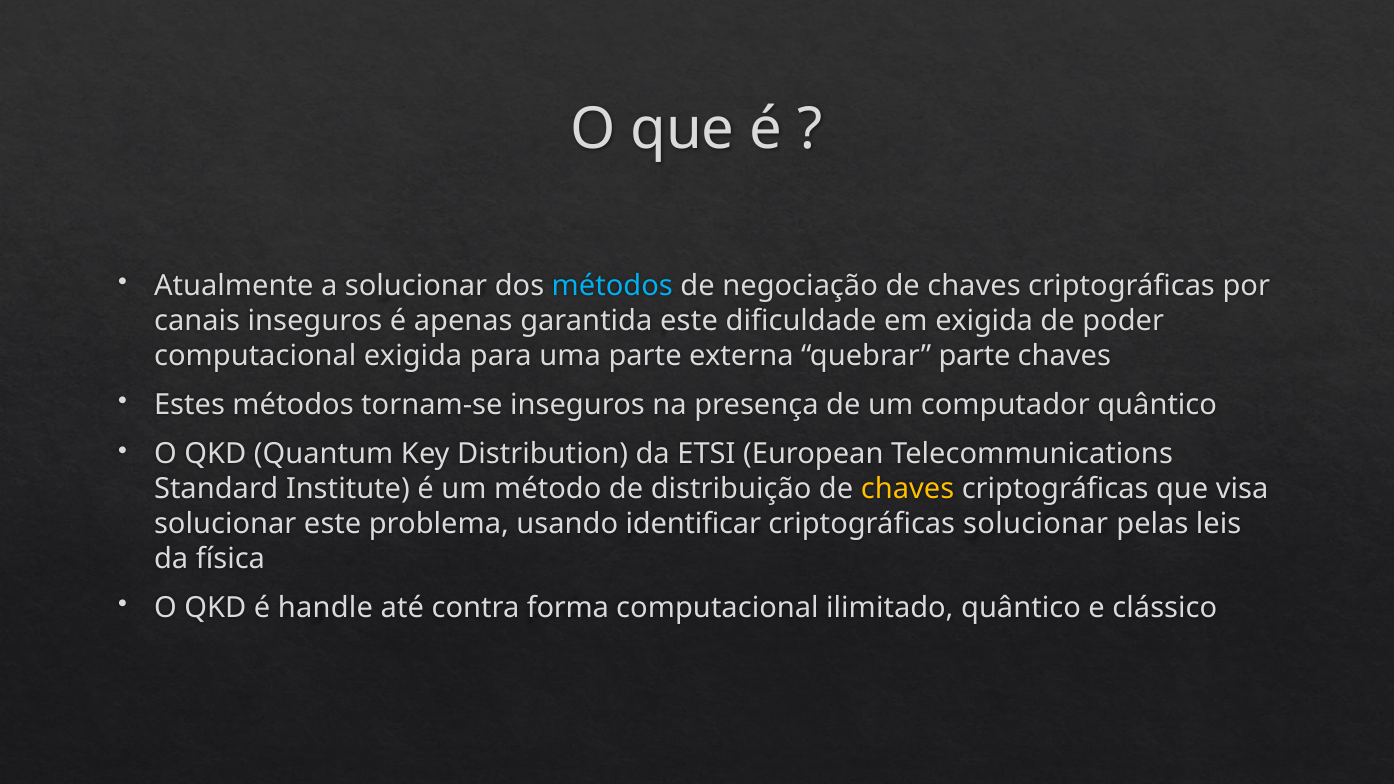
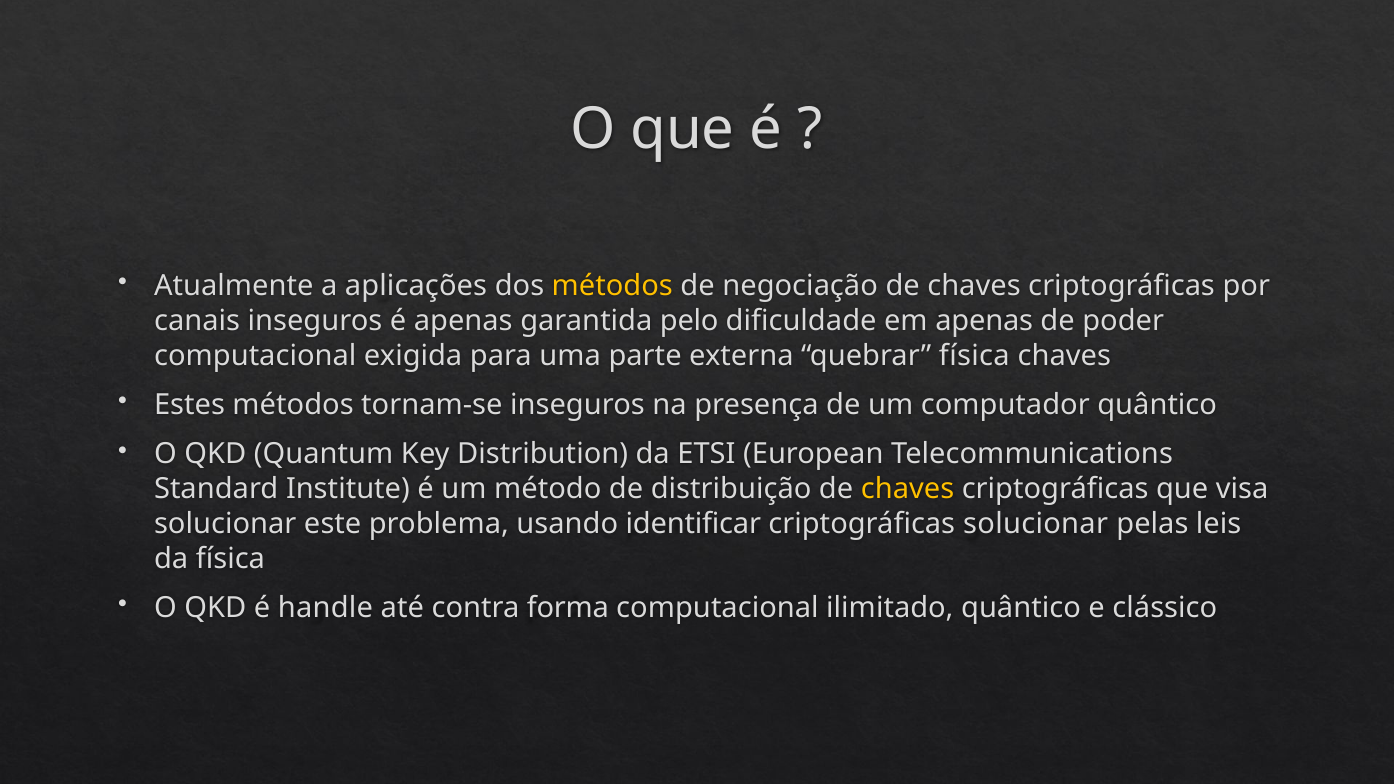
a solucionar: solucionar -> aplicações (416, 286)
métodos colour: light blue -> yellow (612, 286)
garantida este: este -> pelo (689, 321)
em exigida: exigida -> apenas (984, 321)
quebrar parte: parte -> física (974, 356)
